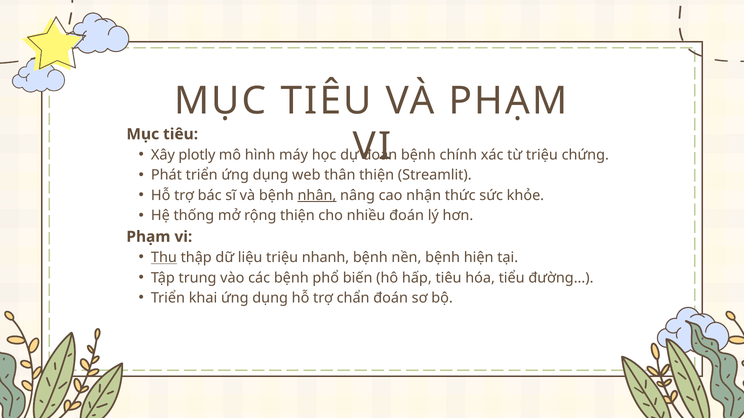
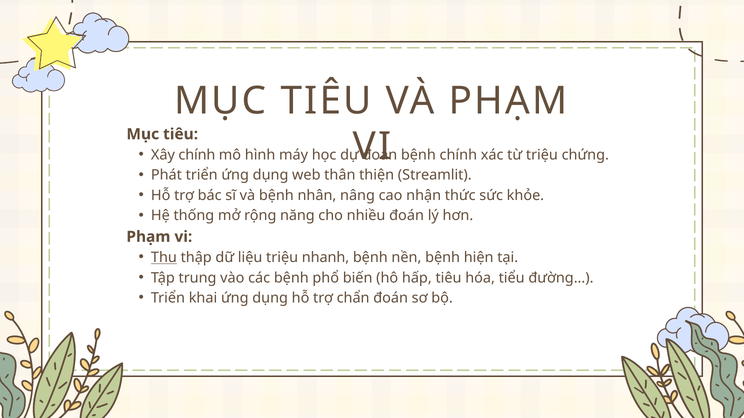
Xây plotly: plotly -> chính (197, 155)
nhân underline: present -> none (317, 196)
rộng thiện: thiện -> năng (297, 216)
